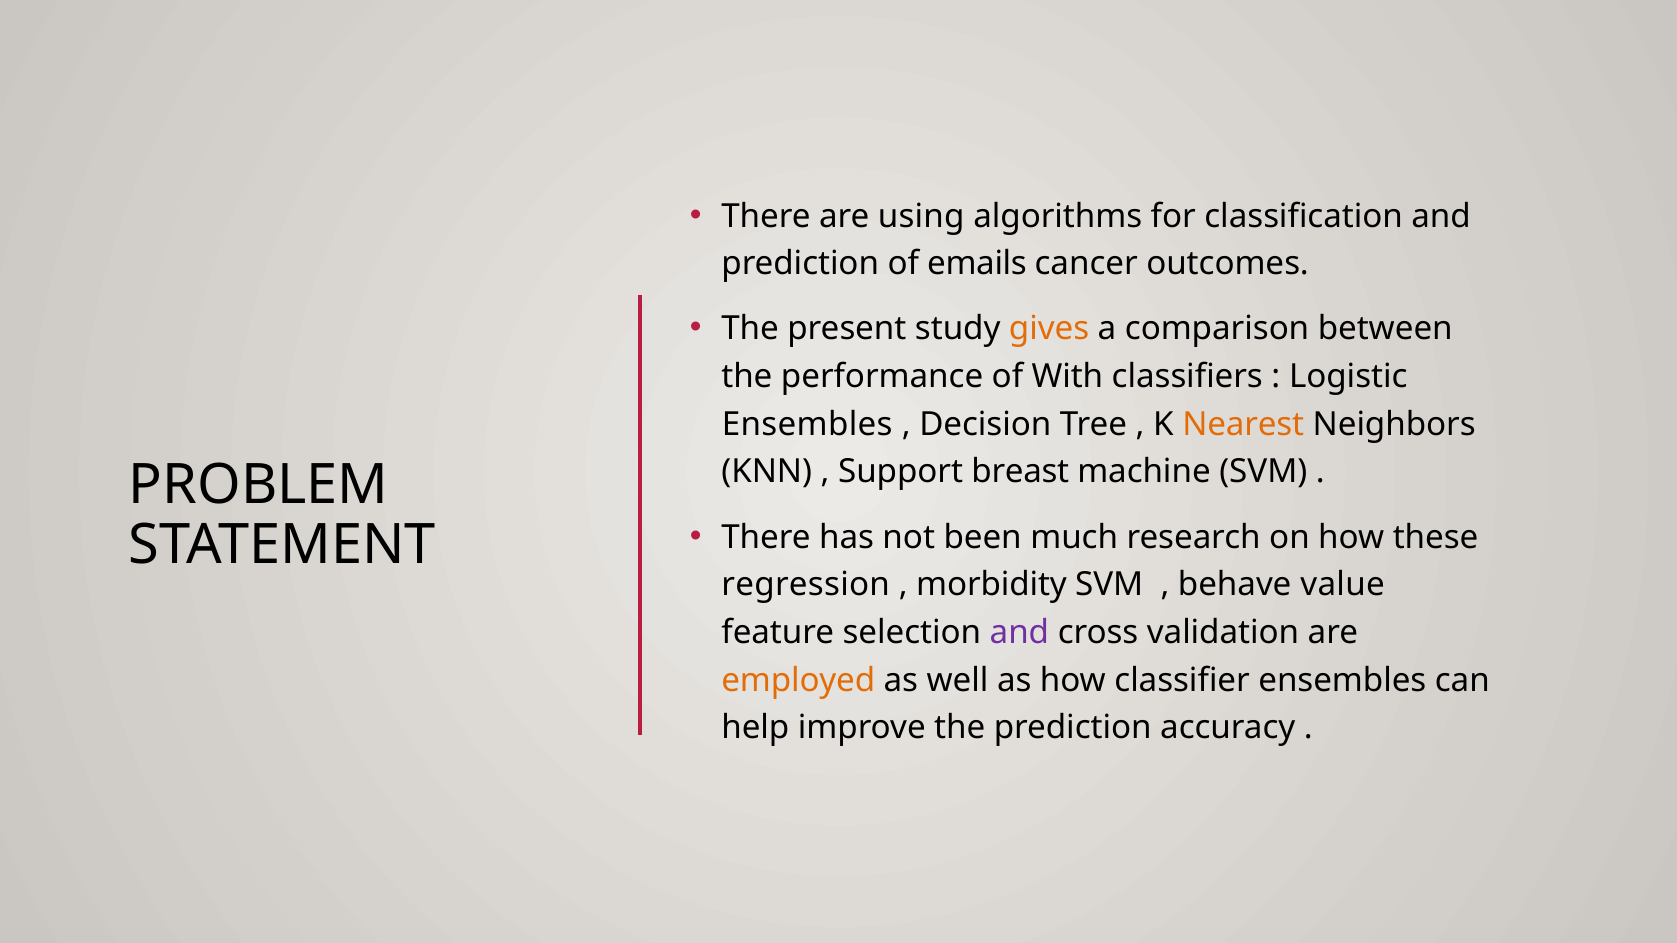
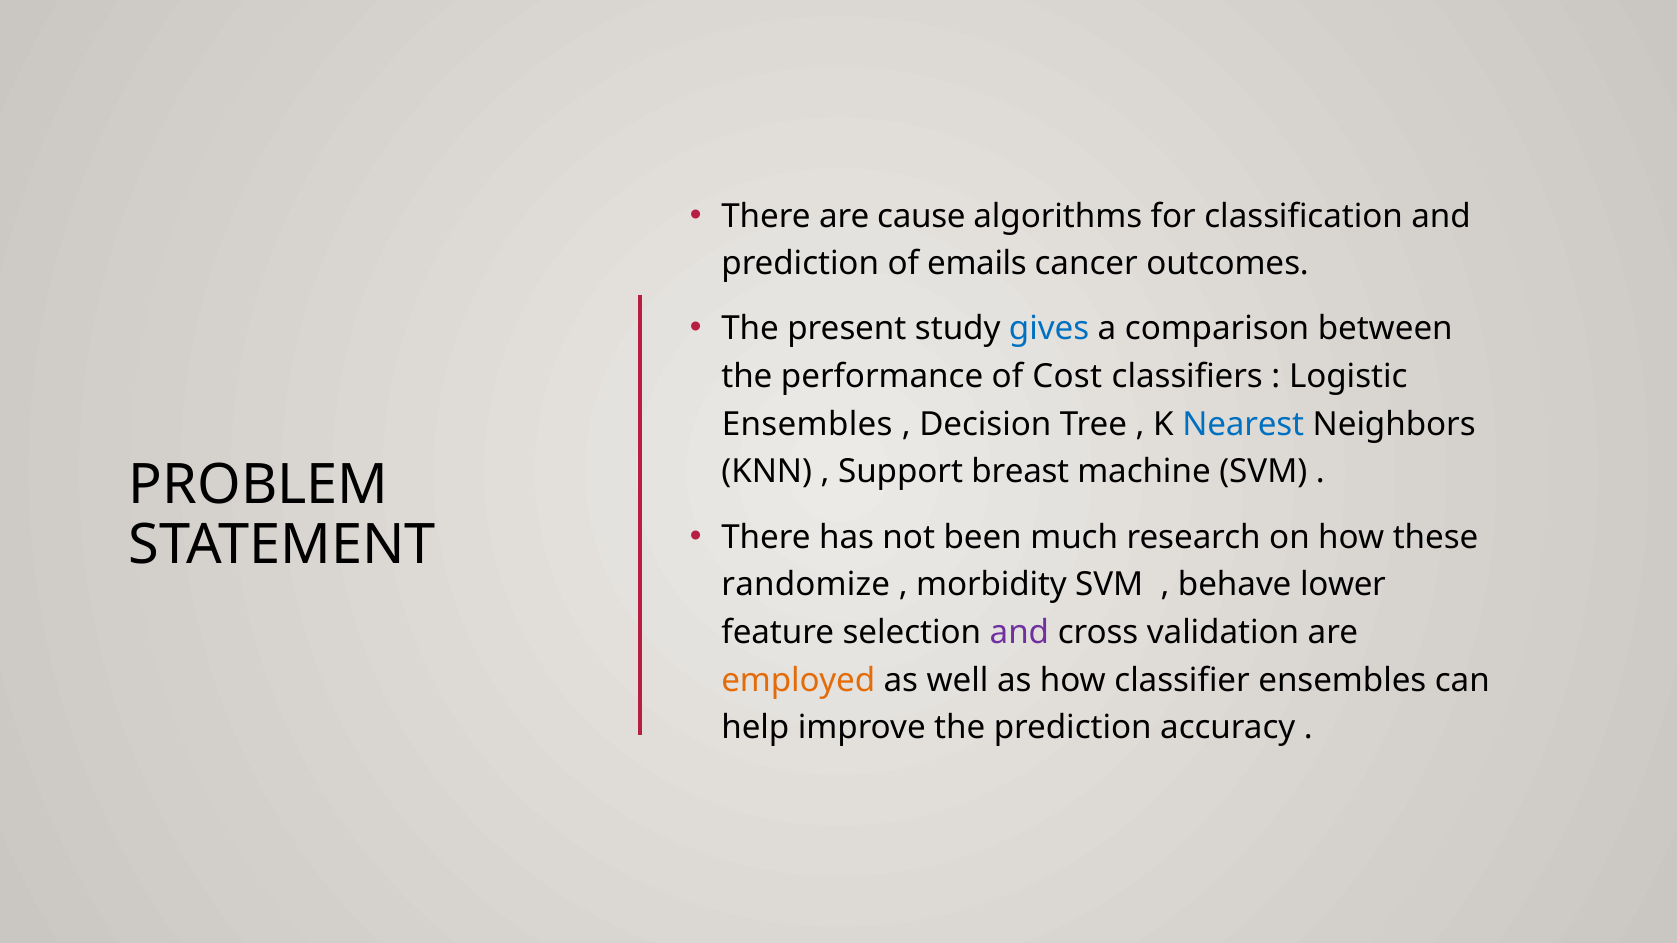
using: using -> cause (921, 216)
gives colour: orange -> blue (1049, 329)
With: With -> Cost (1067, 377)
Nearest colour: orange -> blue (1243, 424)
regression: regression -> randomize (806, 585)
value: value -> lower (1343, 585)
